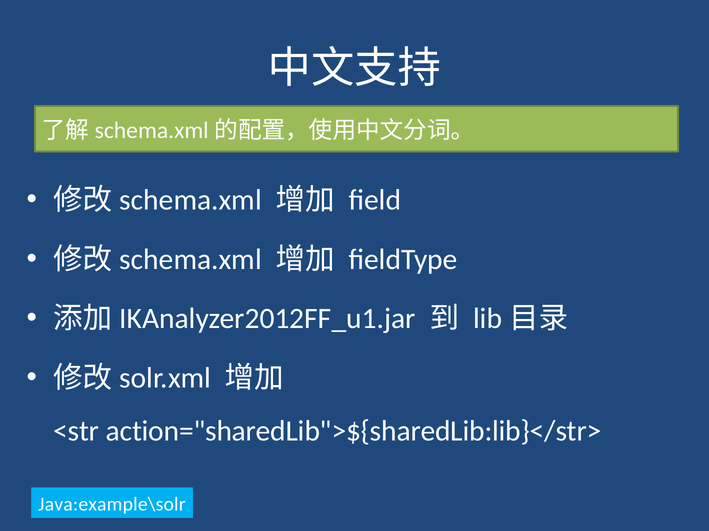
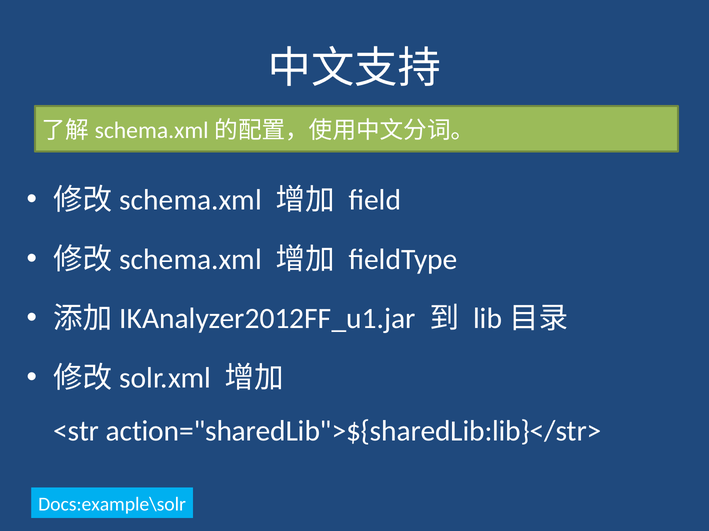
Java:example\solr: Java:example\solr -> Docs:example\solr (112, 505)
